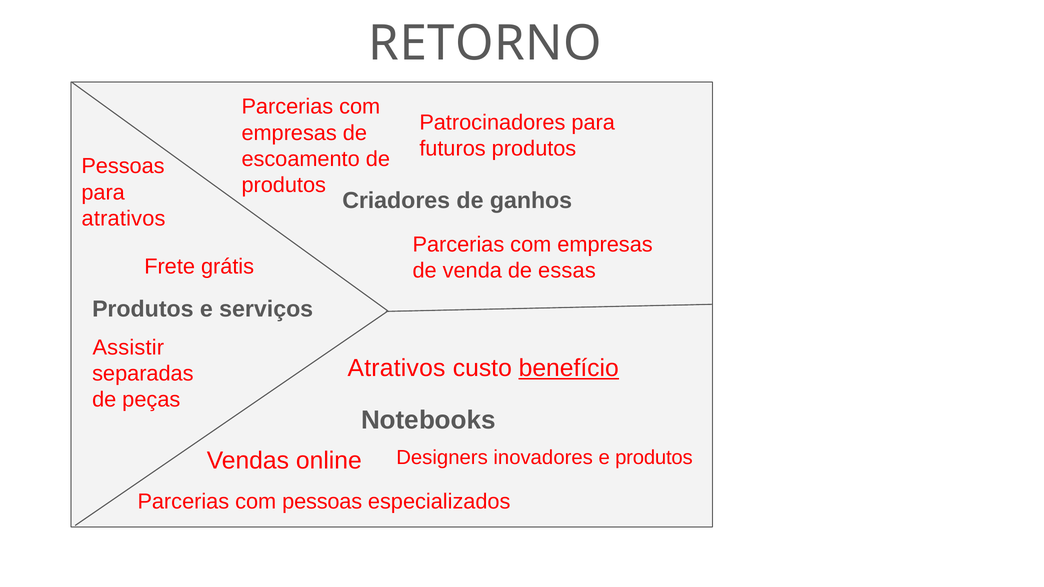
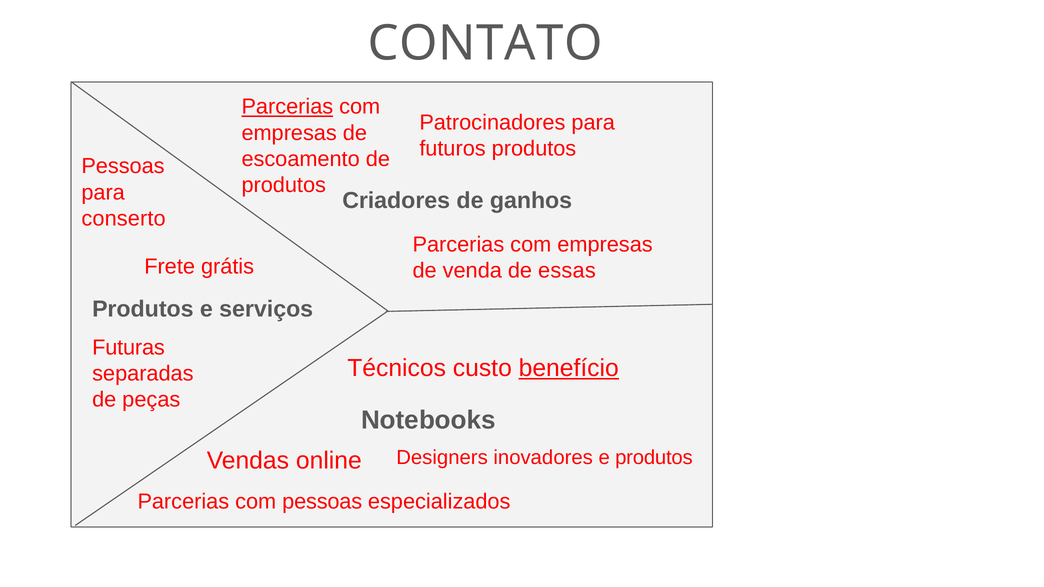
RETORNO: RETORNO -> CONTATO (485, 43)
Parcerias underline: none -> present (287, 107)
atrativos: atrativos -> conserto (124, 219)
Assistir: Assistir -> Futuras (128, 347)
Atrativos: Atrativos -> Técnicos (397, 368)
